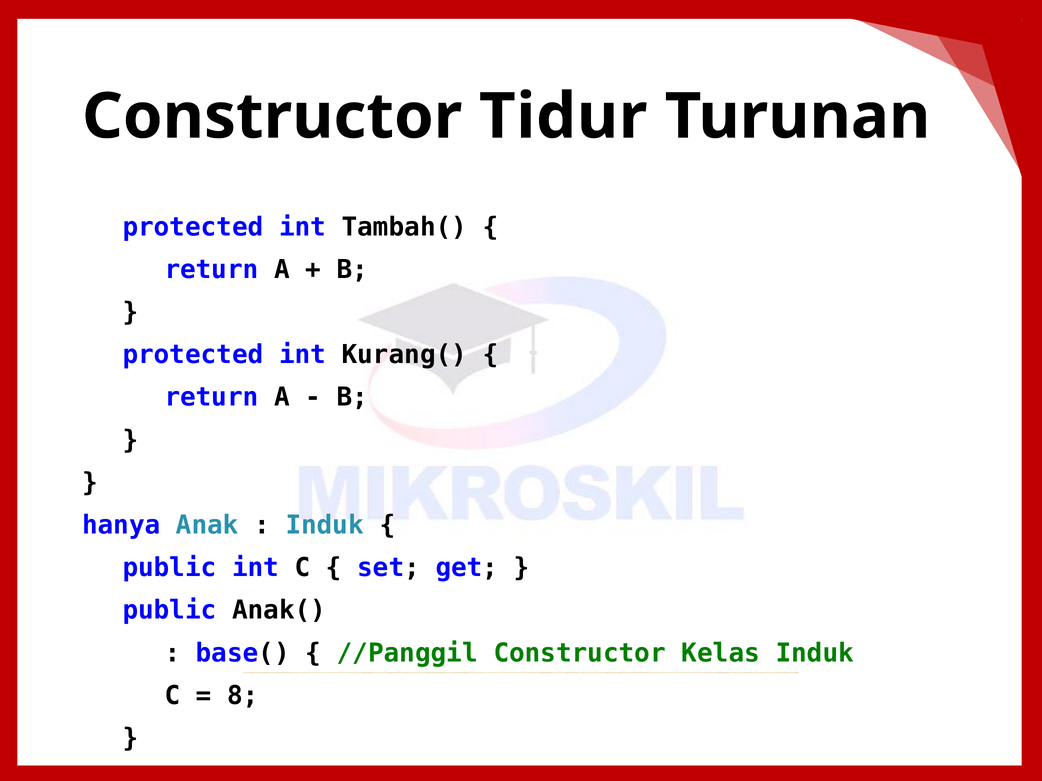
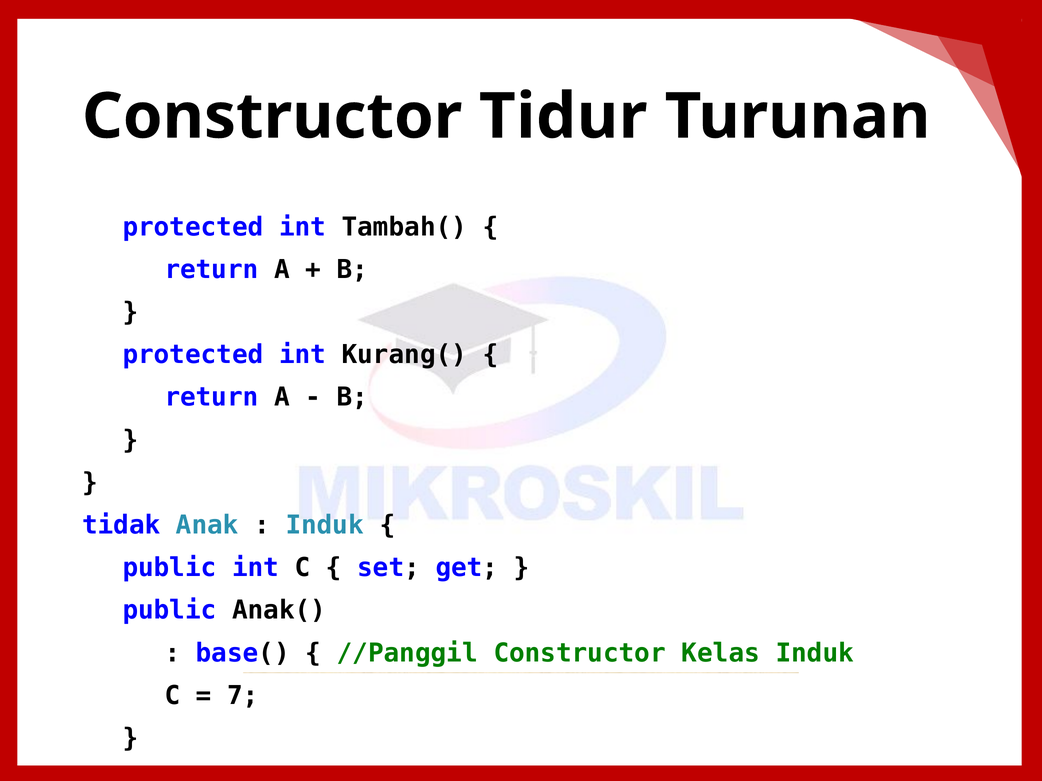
hanya: hanya -> tidak (121, 526)
8: 8 -> 7 (243, 696)
